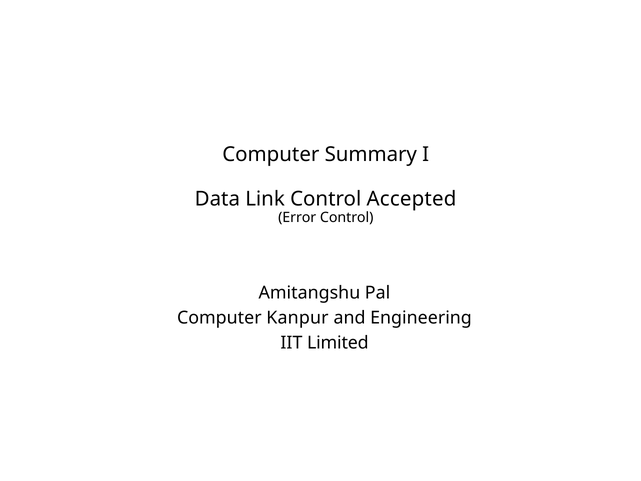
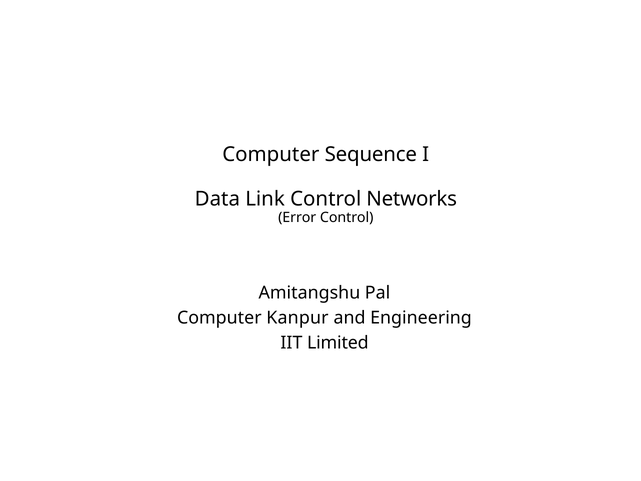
Summary: Summary -> Sequence (371, 155)
Accepted: Accepted -> Networks (412, 199)
